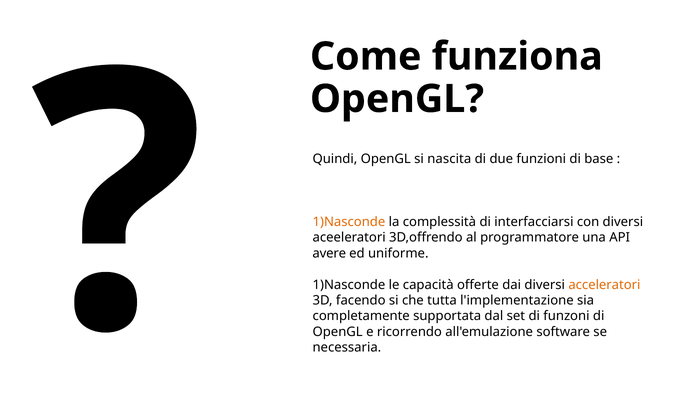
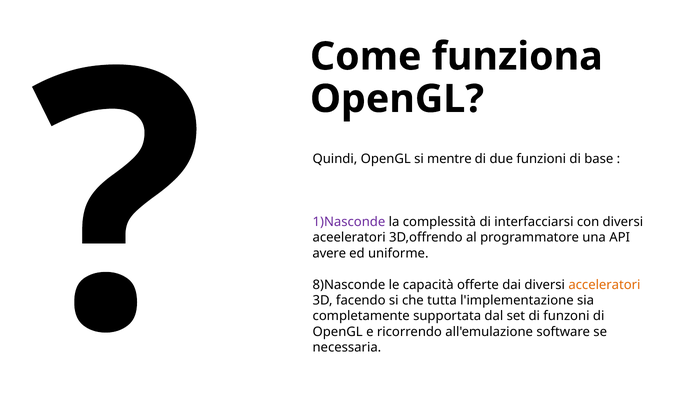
nascita: nascita -> mentre (449, 159)
1)Nasconde colour: orange -> purple (349, 222)
1)Nasconde: 1)Nasconde -> 8)Nasconde (349, 285)
